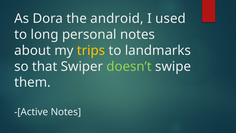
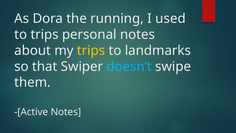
android: android -> running (117, 19)
to long: long -> trips (45, 34)
doesn’t colour: light green -> light blue (129, 66)
